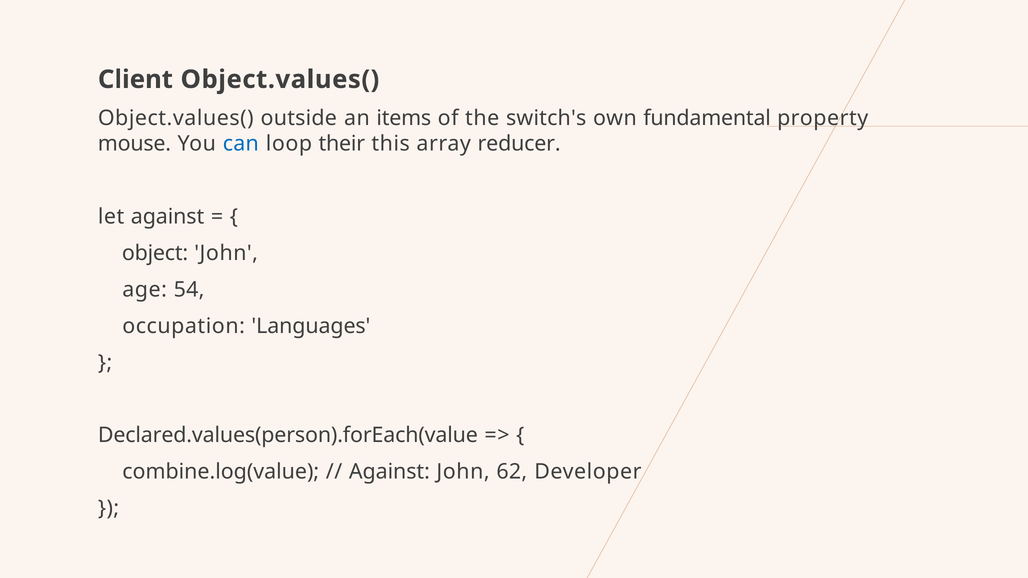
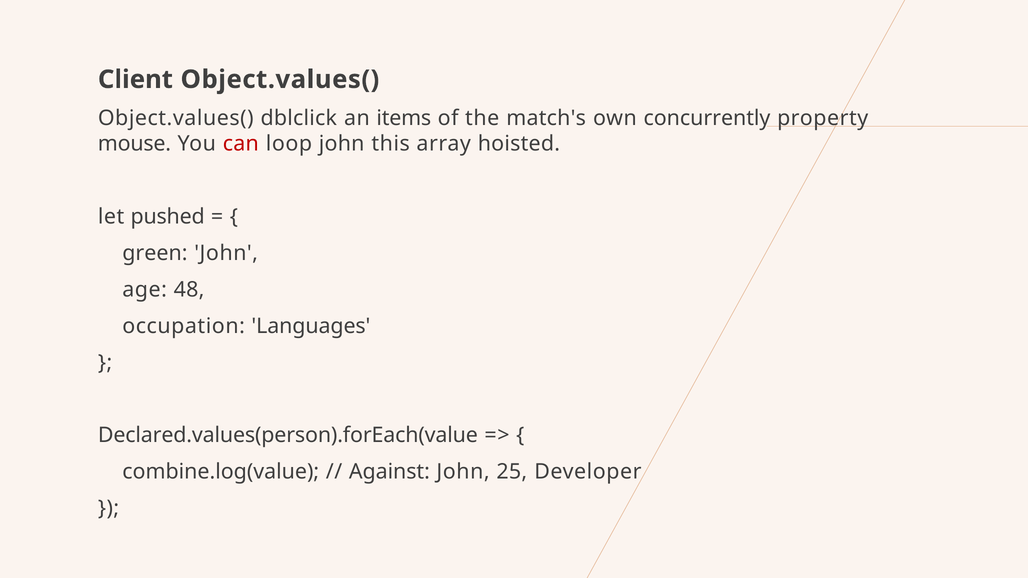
outside: outside -> dblclick (299, 118)
switch's: switch's -> match's (546, 118)
fundamental: fundamental -> concurrently (707, 118)
can colour: blue -> red (241, 144)
loop their: their -> john (342, 144)
reducer: reducer -> hoisted (519, 144)
let against: against -> pushed (168, 217)
object: object -> green (155, 253)
54: 54 -> 48 (189, 290)
62: 62 -> 25 (512, 472)
